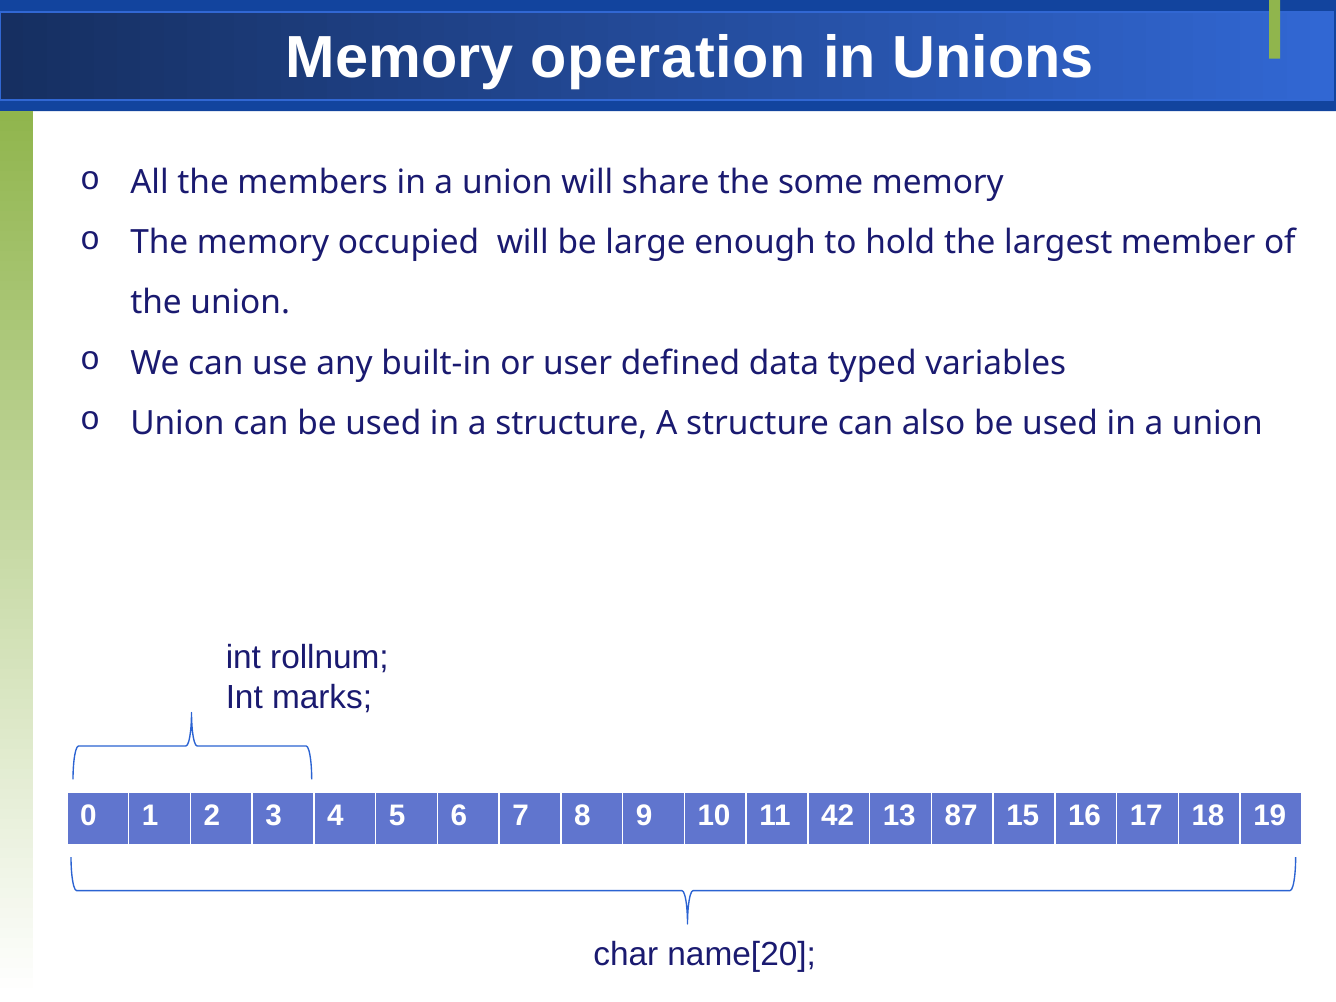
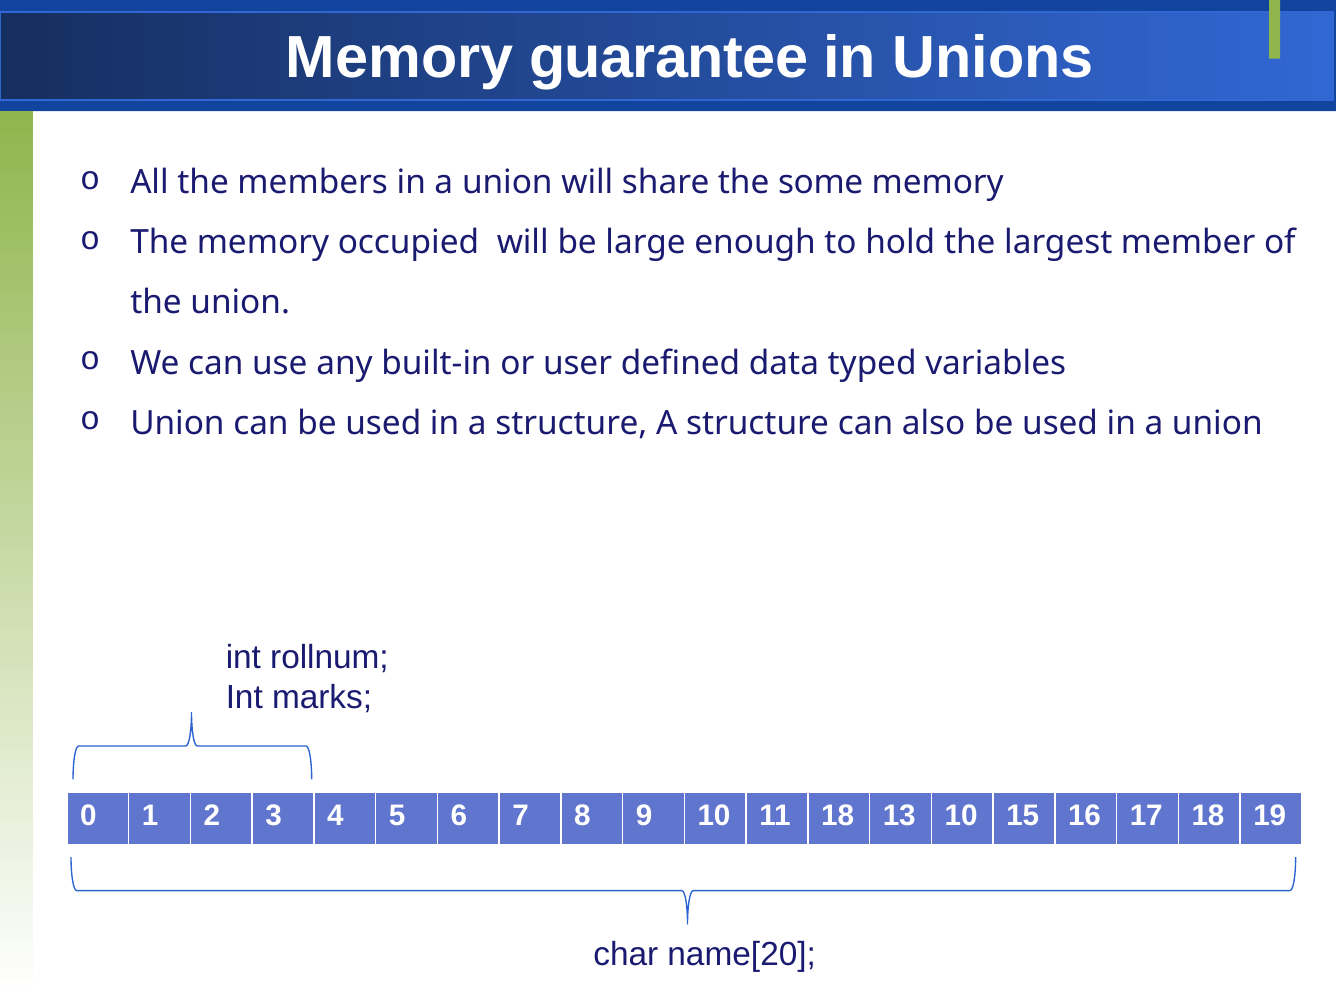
operation: operation -> guarantee (669, 58)
11 42: 42 -> 18 (838, 816)
13 87: 87 -> 10 (961, 816)
